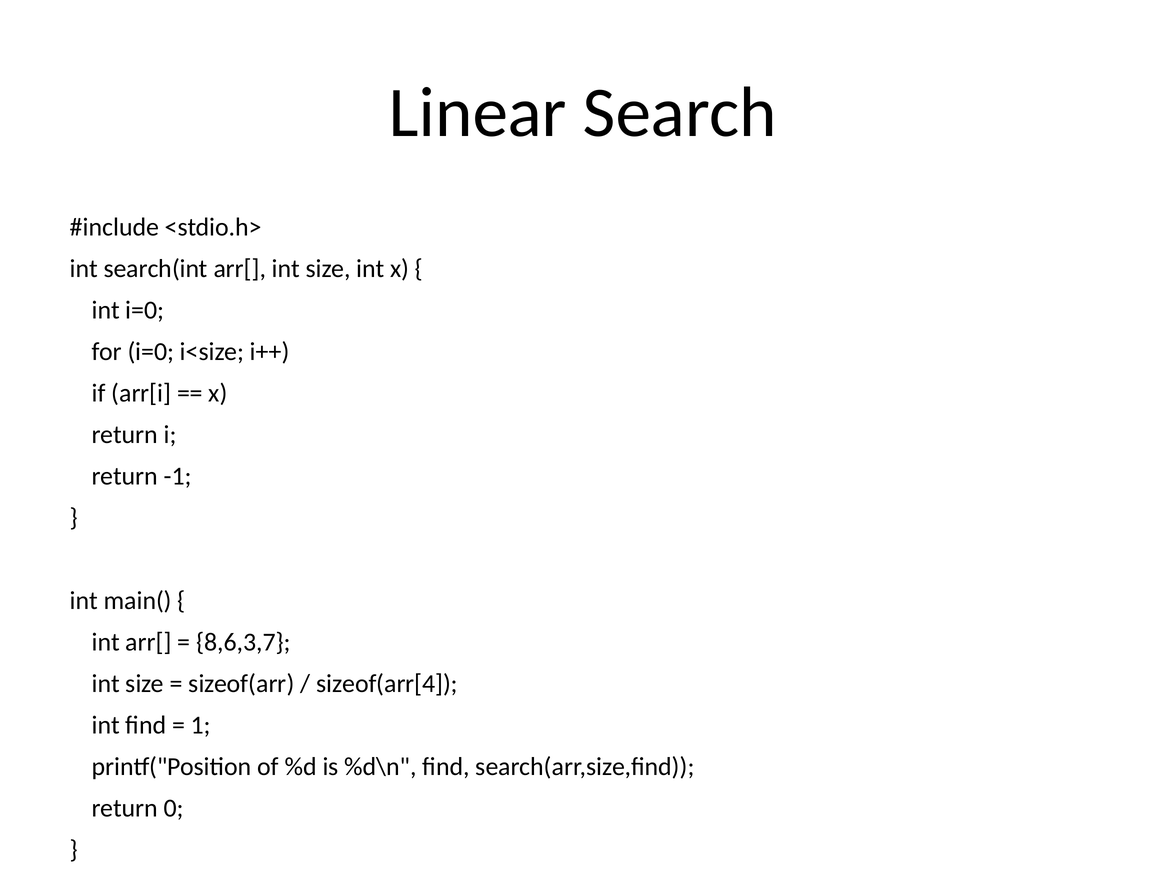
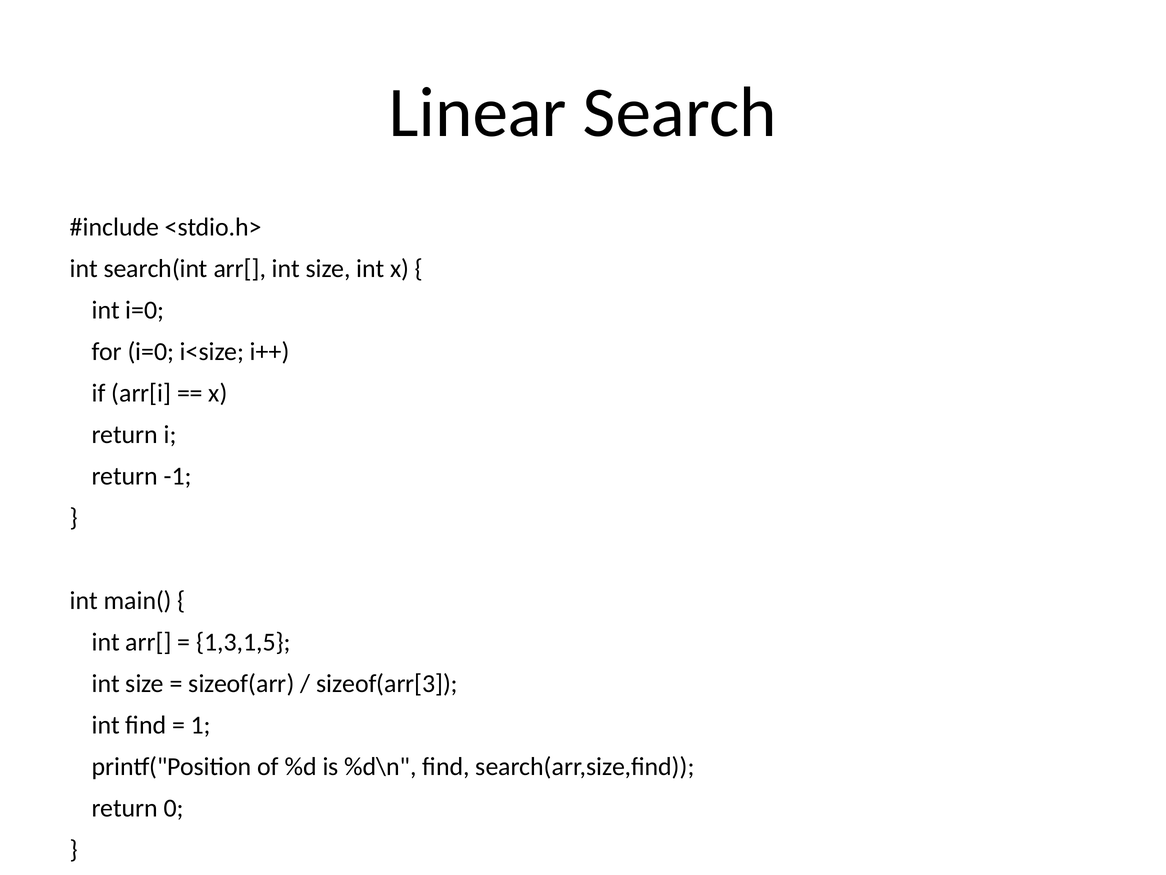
8,6,3,7: 8,6,3,7 -> 1,3,1,5 (244, 642)
sizeof(arr[4: sizeof(arr[4 -> sizeof(arr[3 (387, 683)
